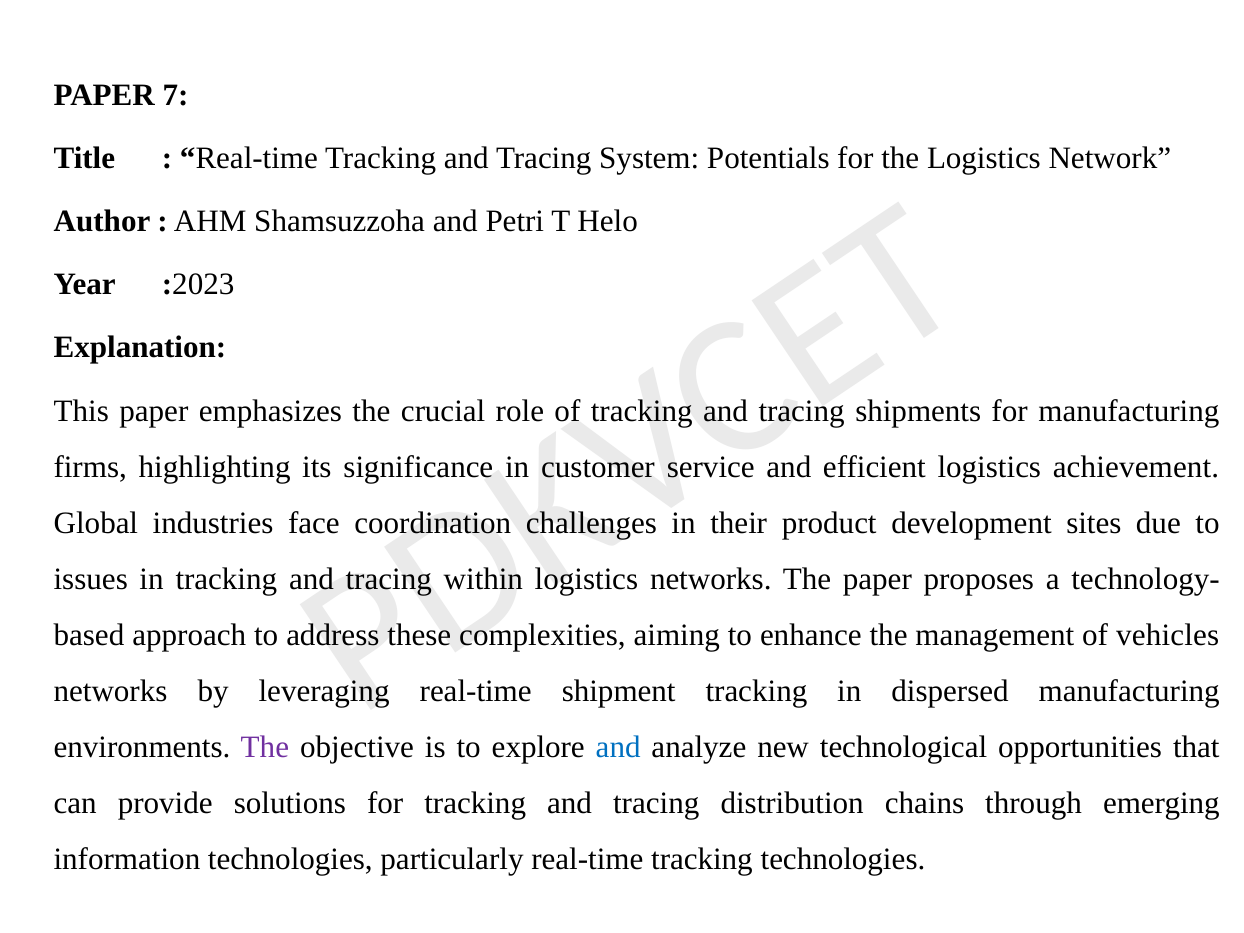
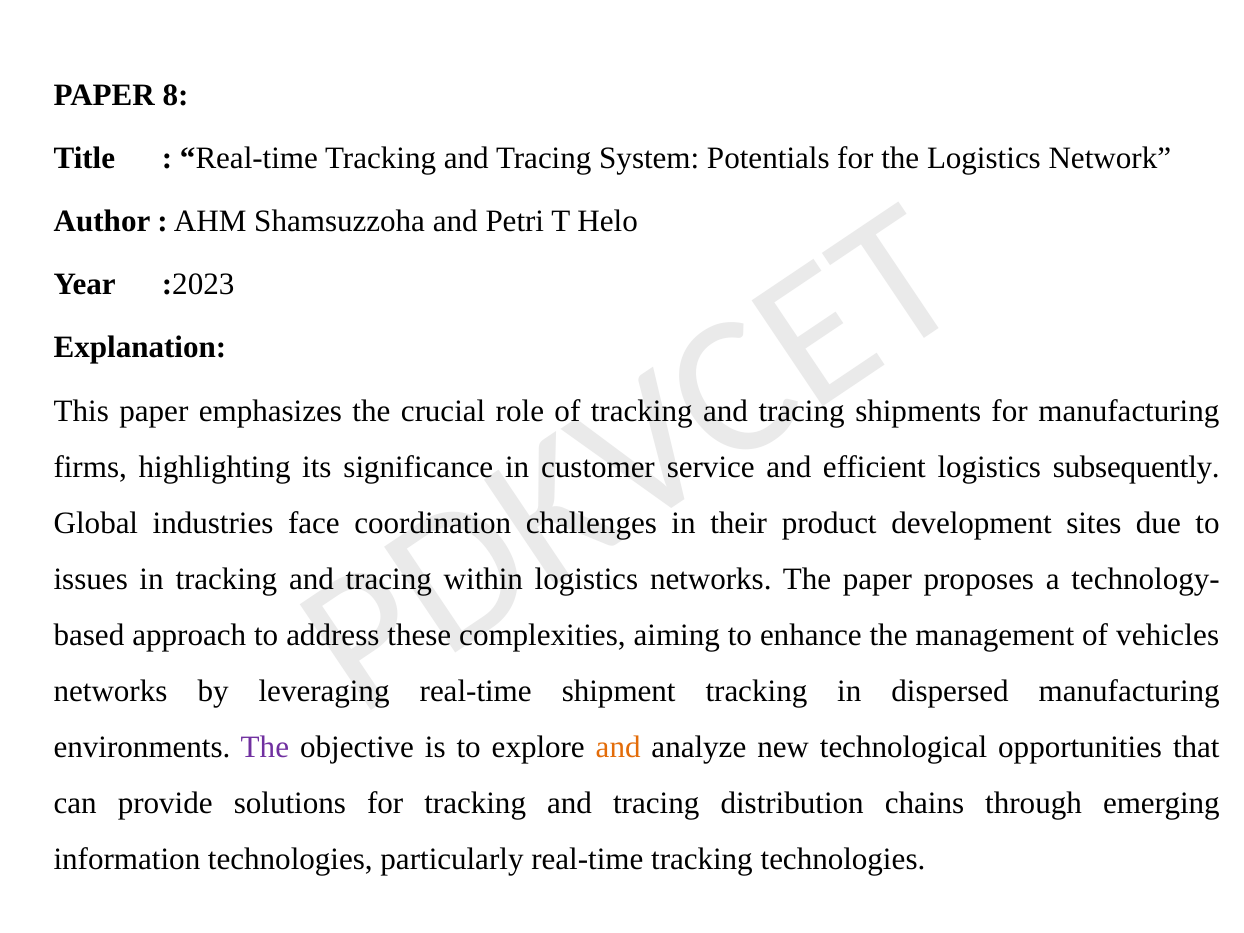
7: 7 -> 8 (176, 95)
achievement: achievement -> subsequently (1136, 467)
and colour: blue -> orange (618, 747)
